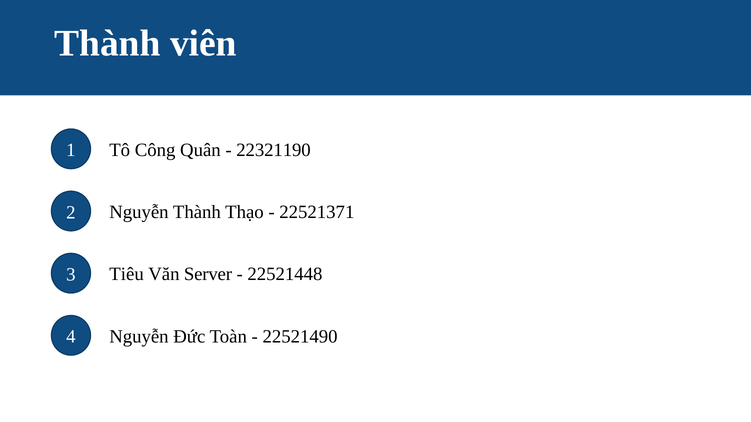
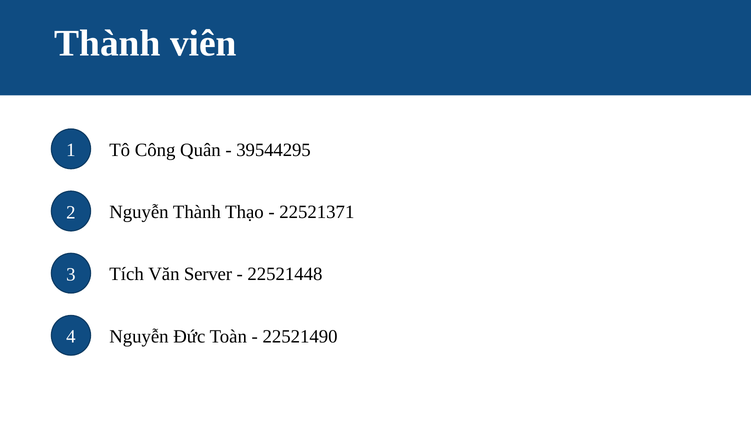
22321190: 22321190 -> 39544295 (274, 150)
Tiêu: Tiêu -> Tích (127, 275)
